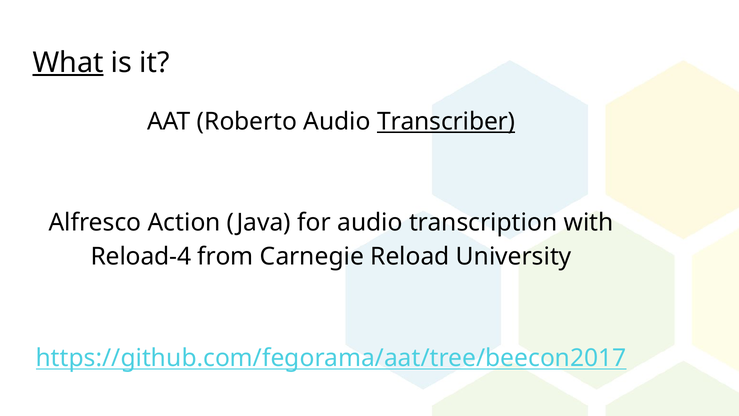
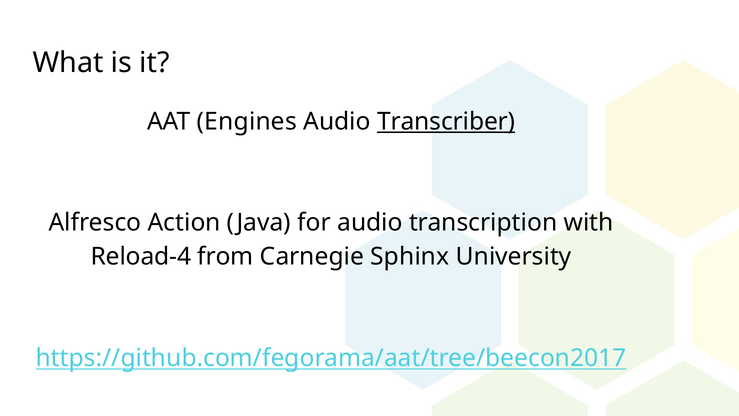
What underline: present -> none (68, 63)
Roberto: Roberto -> Engines (247, 121)
Reload: Reload -> Sphinx (410, 256)
